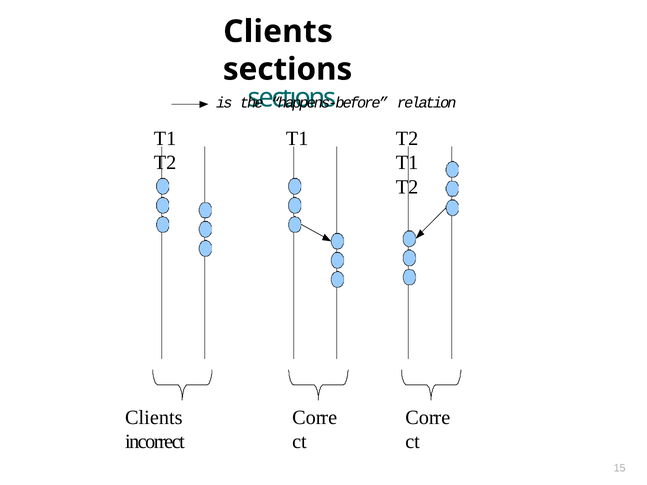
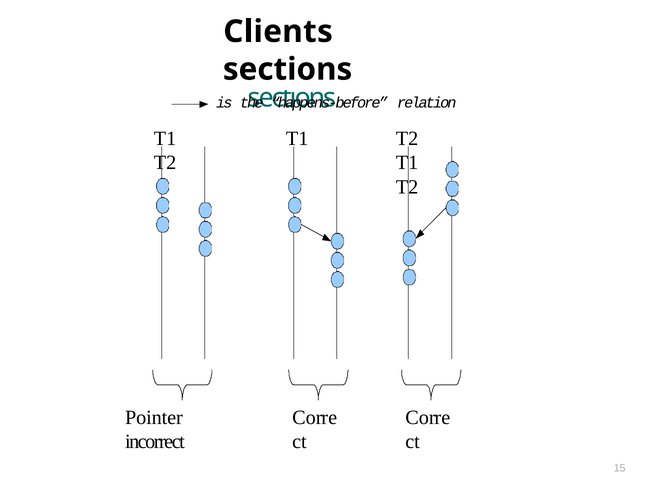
Clients: Clients -> Pointer (154, 418)
